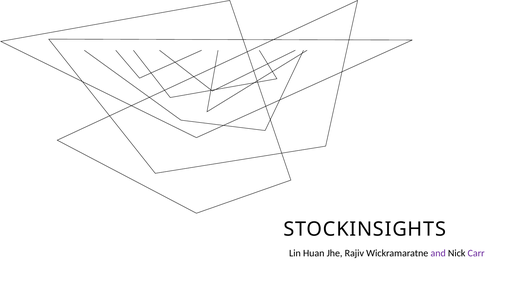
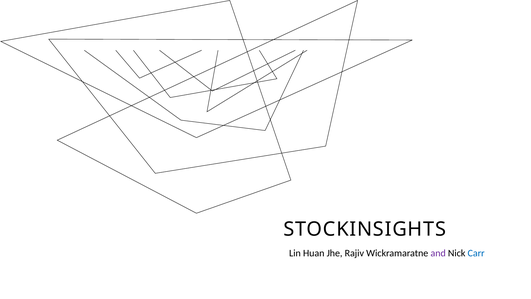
Carr colour: purple -> blue (476, 253)
